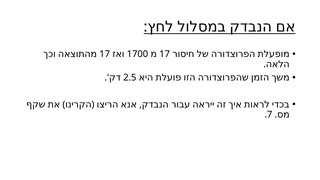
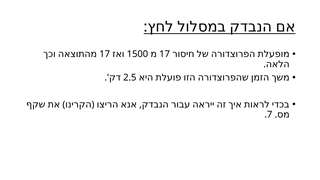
1700: 1700 -> 1500 (137, 54)
